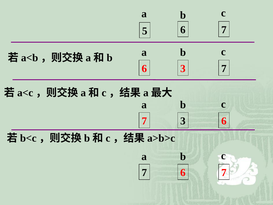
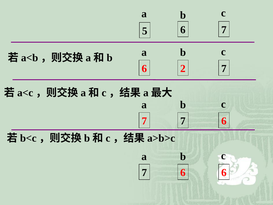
6 3: 3 -> 2 (183, 68)
7 3: 3 -> 7 (183, 121)
7 6 7: 7 -> 6 (224, 172)
